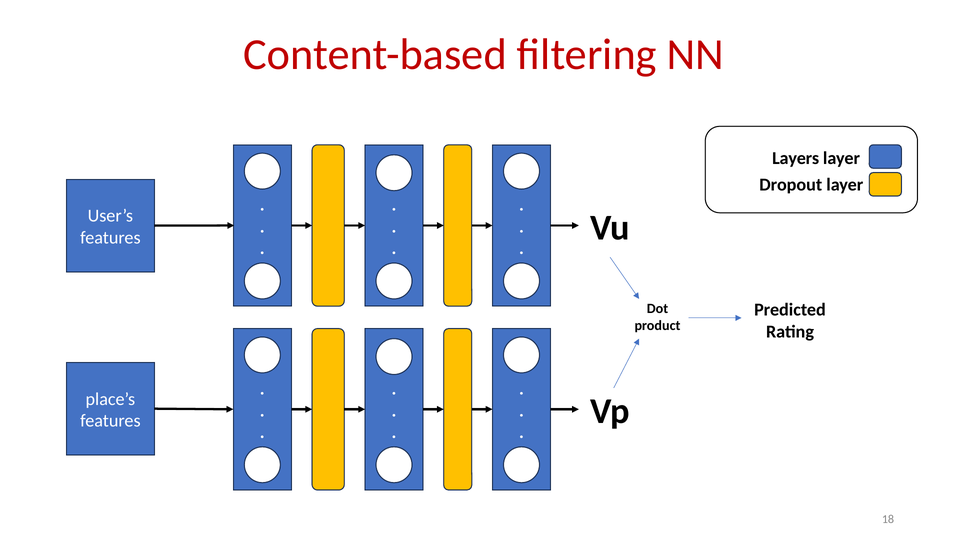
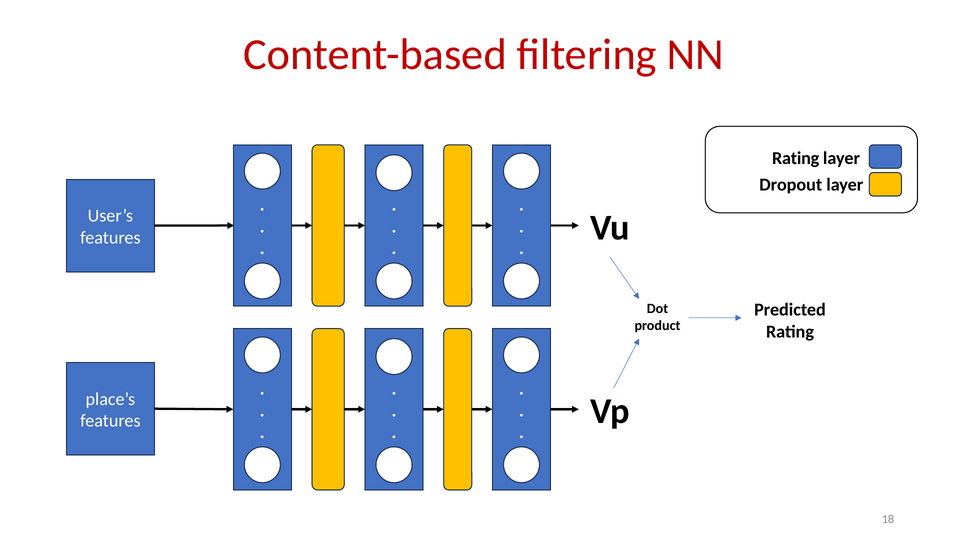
Layers: Layers -> Rating (796, 158)
